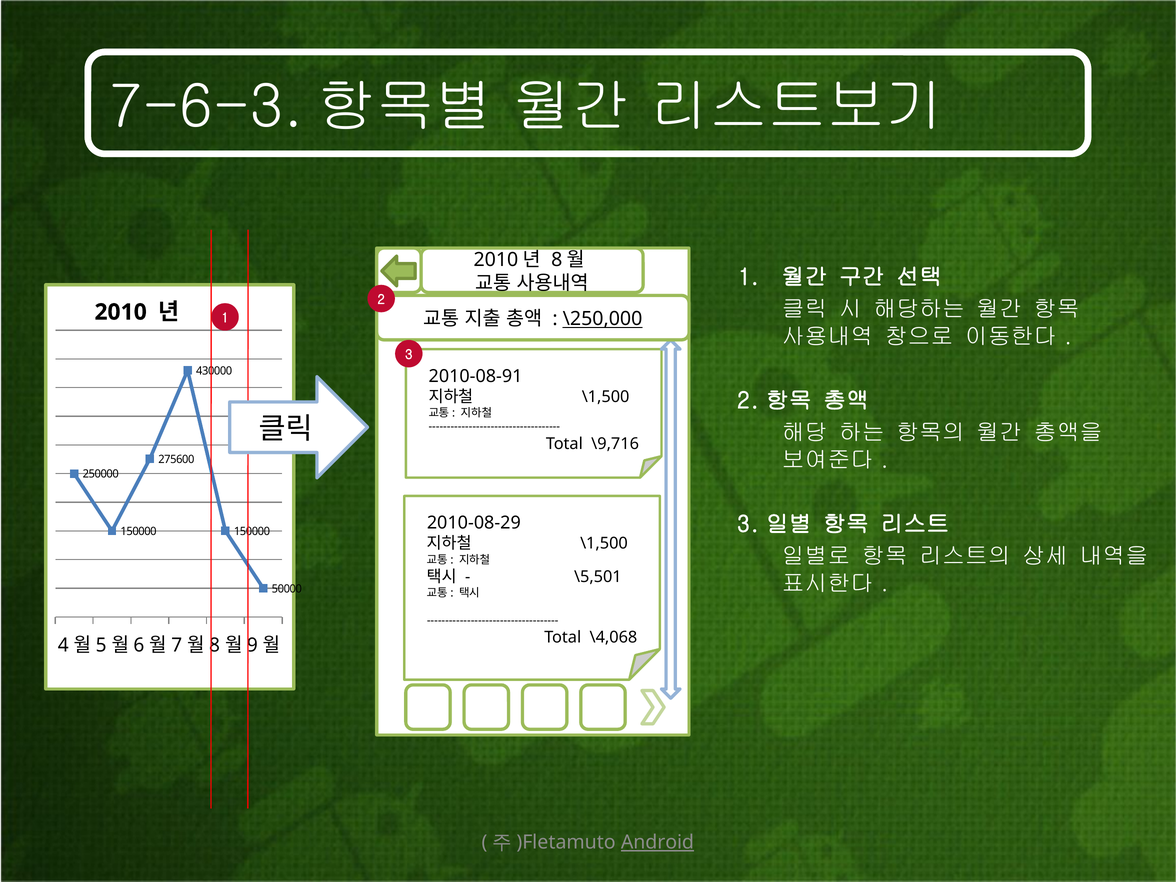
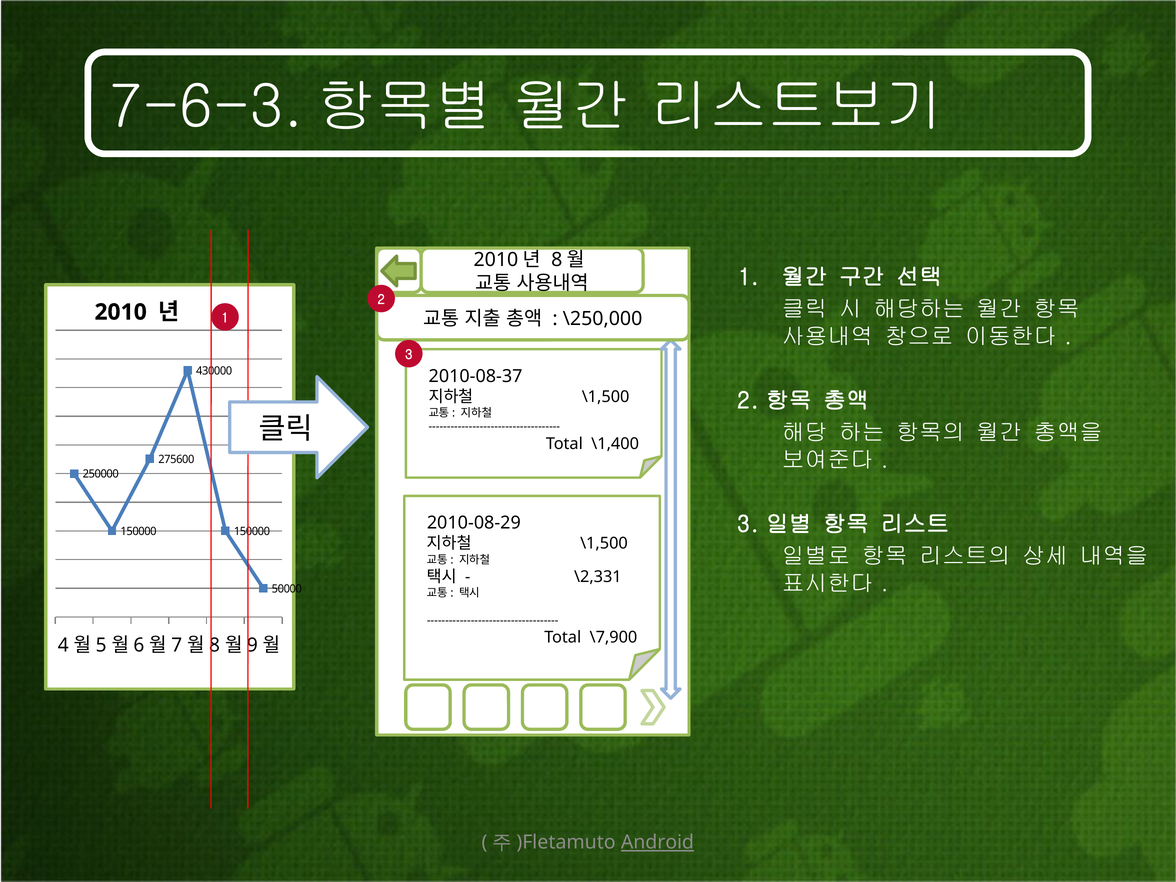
\250,000 underline: present -> none (603, 319)
2010-08-91: 2010-08-91 -> 2010-08-37 (476, 376)
\9,716: \9,716 -> \1,400 (615, 444)
\5,501: \5,501 -> \2,331 (598, 577)
\4,068: \4,068 -> \7,900 (613, 638)
